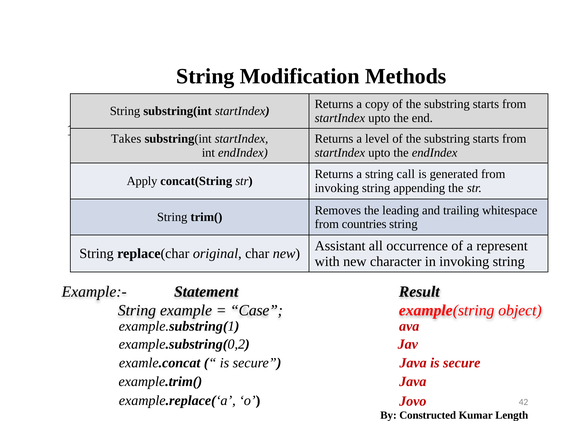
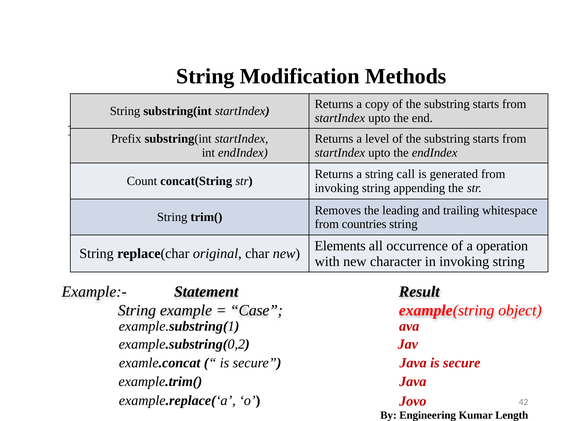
Takes: Takes -> Prefix (126, 139)
Apply: Apply -> Count (142, 181)
Assistant: Assistant -> Elements (340, 246)
represent: represent -> operation (502, 246)
Constructed: Constructed -> Engineering (428, 416)
